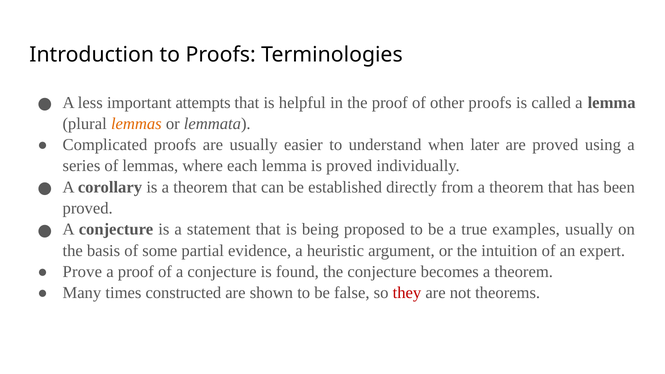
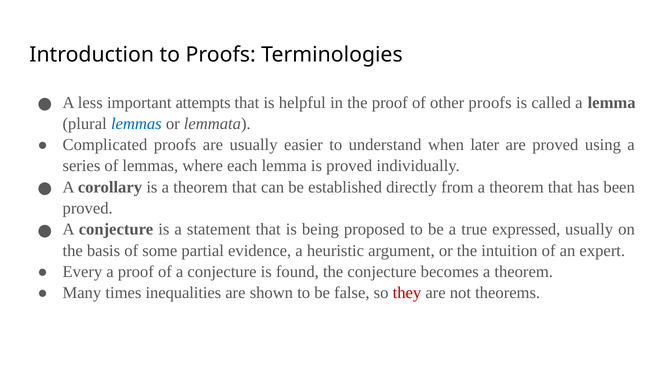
lemmas colour: orange -> blue (136, 124)
examples: examples -> expressed (526, 229)
Prove: Prove -> Every (82, 272)
constructed: constructed -> inequalities (183, 293)
